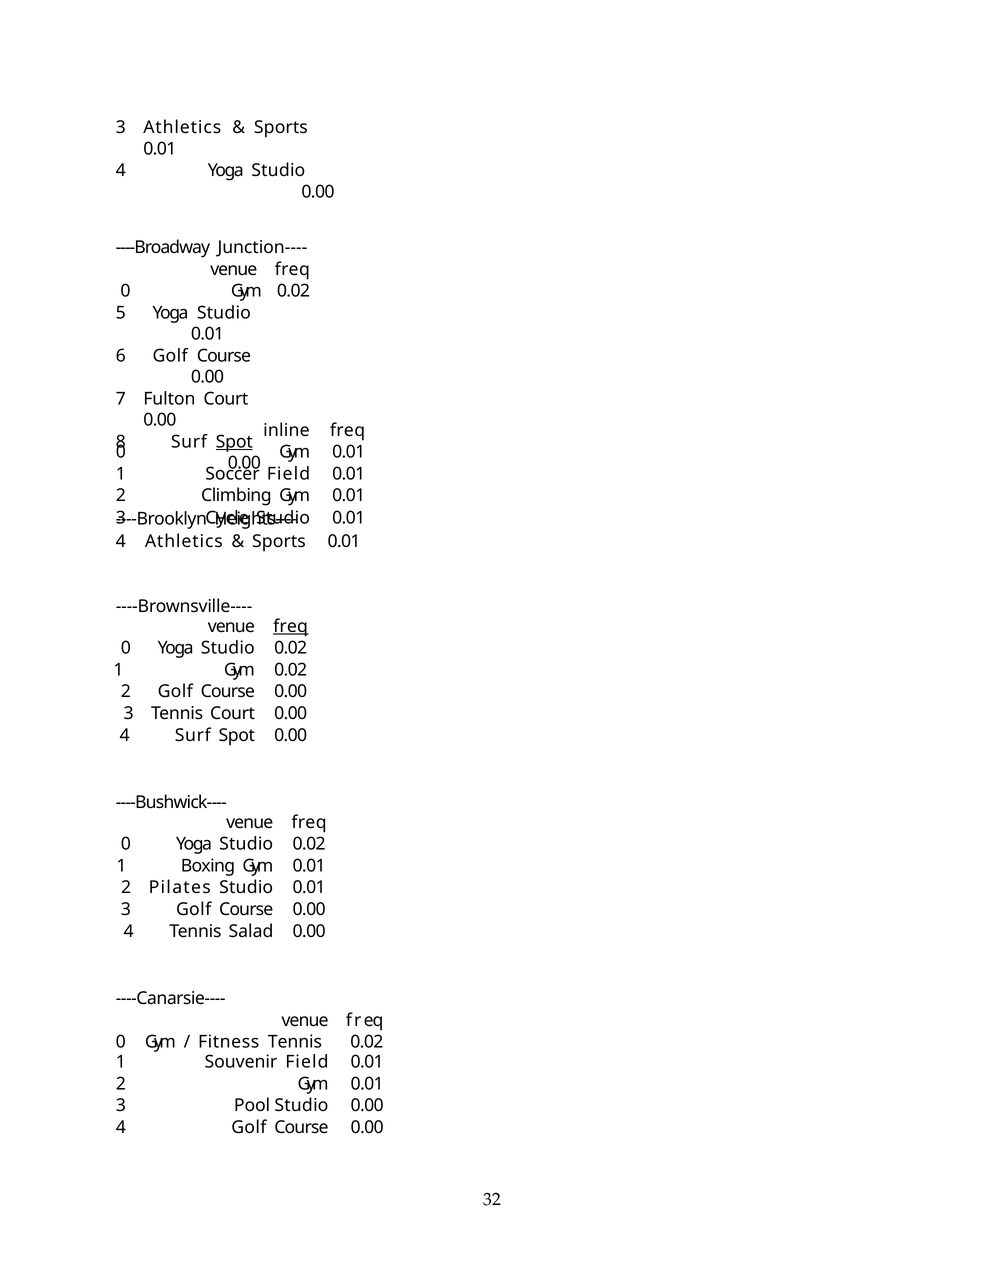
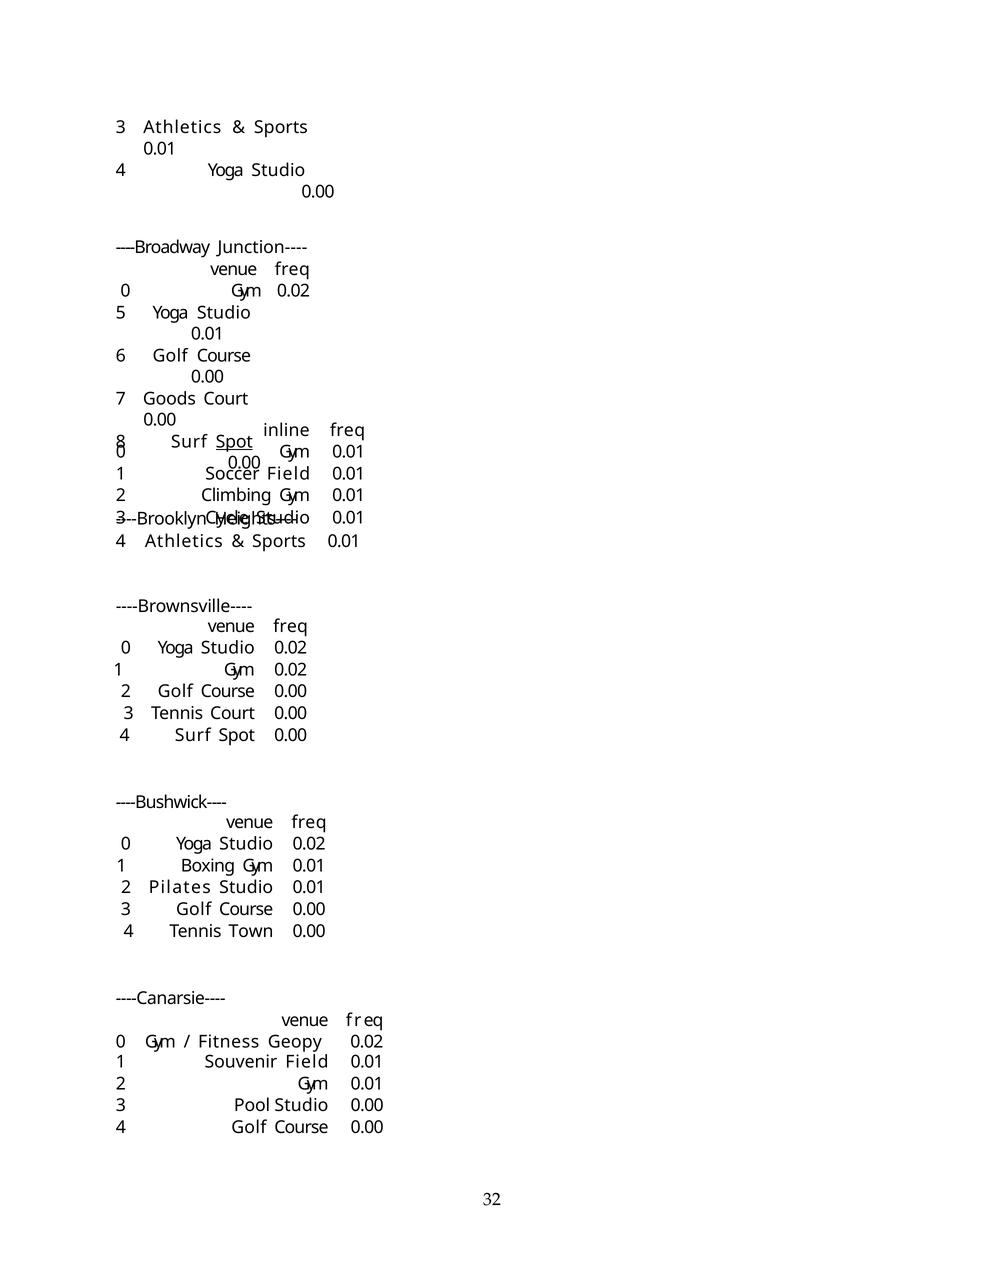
Fulton: Fulton -> Goods (169, 399)
freq underline: present -> none (291, 626)
Salad: Salad -> Town (251, 932)
Fitness Tennis: Tennis -> Geopy (295, 1042)
